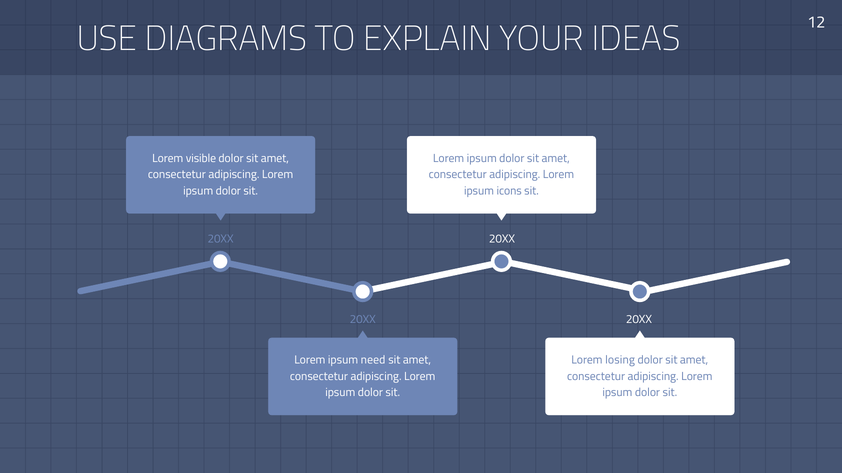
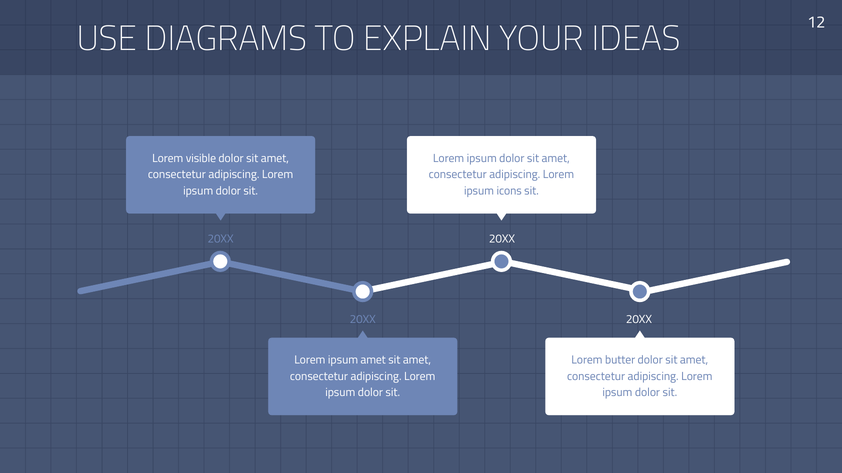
ipsum need: need -> amet (373, 361)
losing: losing -> butter (620, 361)
